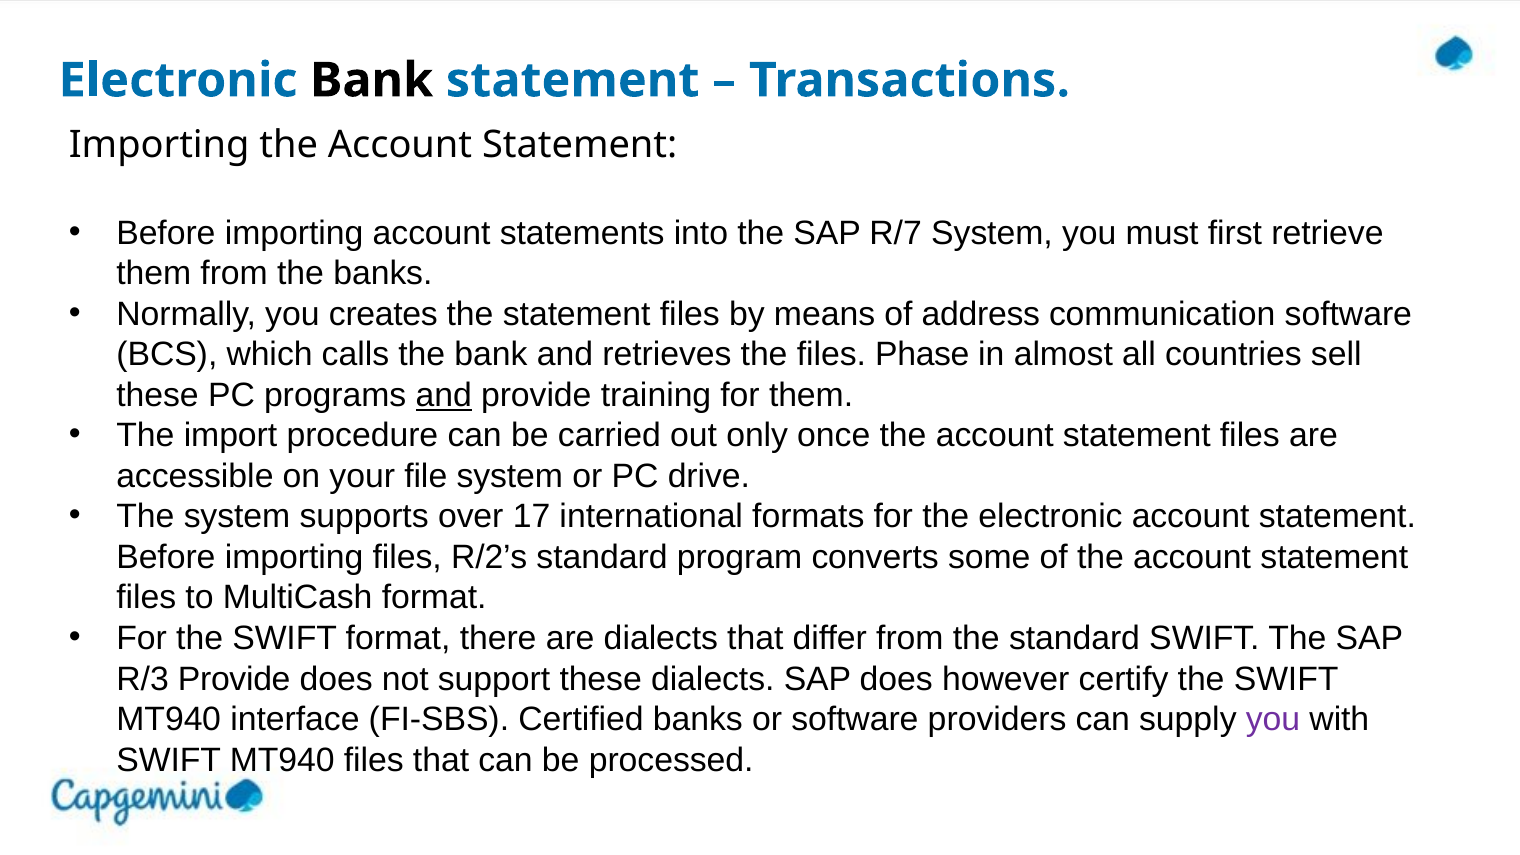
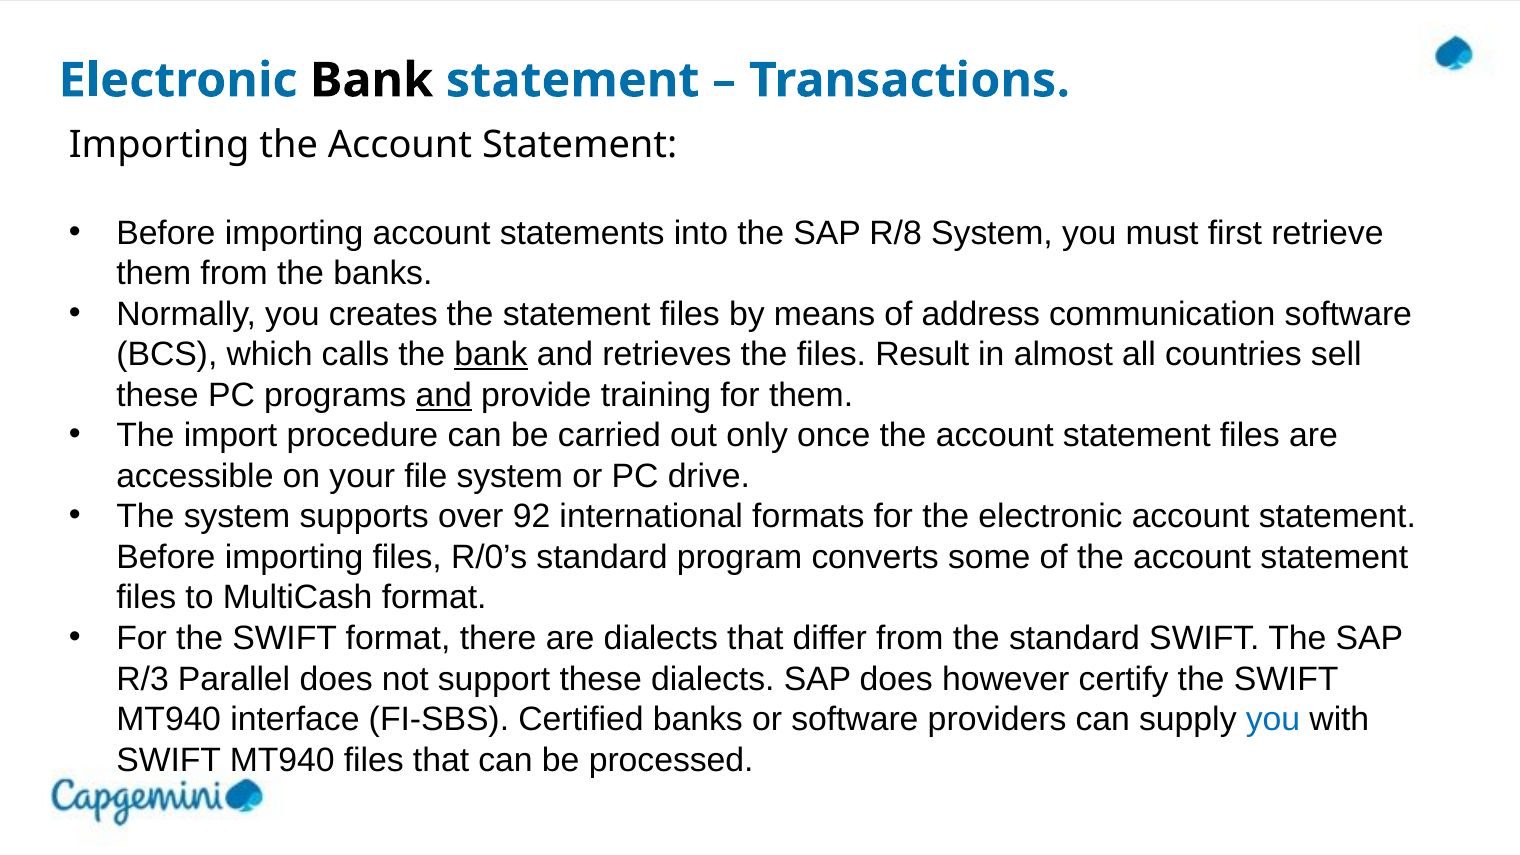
R/7: R/7 -> R/8 (896, 233)
bank underline: none -> present (491, 355)
Phase: Phase -> Result (922, 355)
17: 17 -> 92 (532, 517)
R/2’s: R/2’s -> R/0’s (489, 557)
R/3 Provide: Provide -> Parallel (234, 679)
you colour: purple -> blue (1273, 719)
